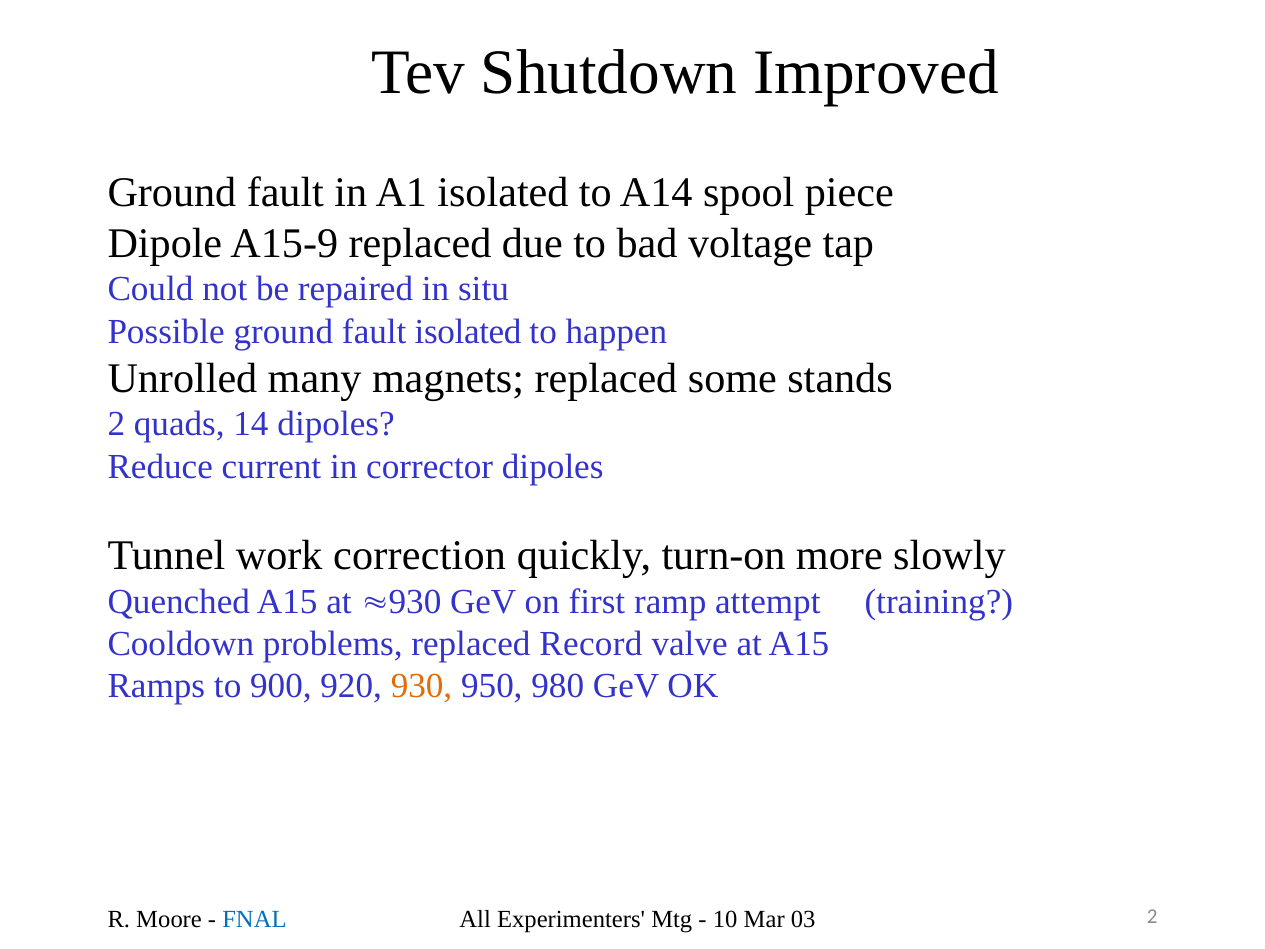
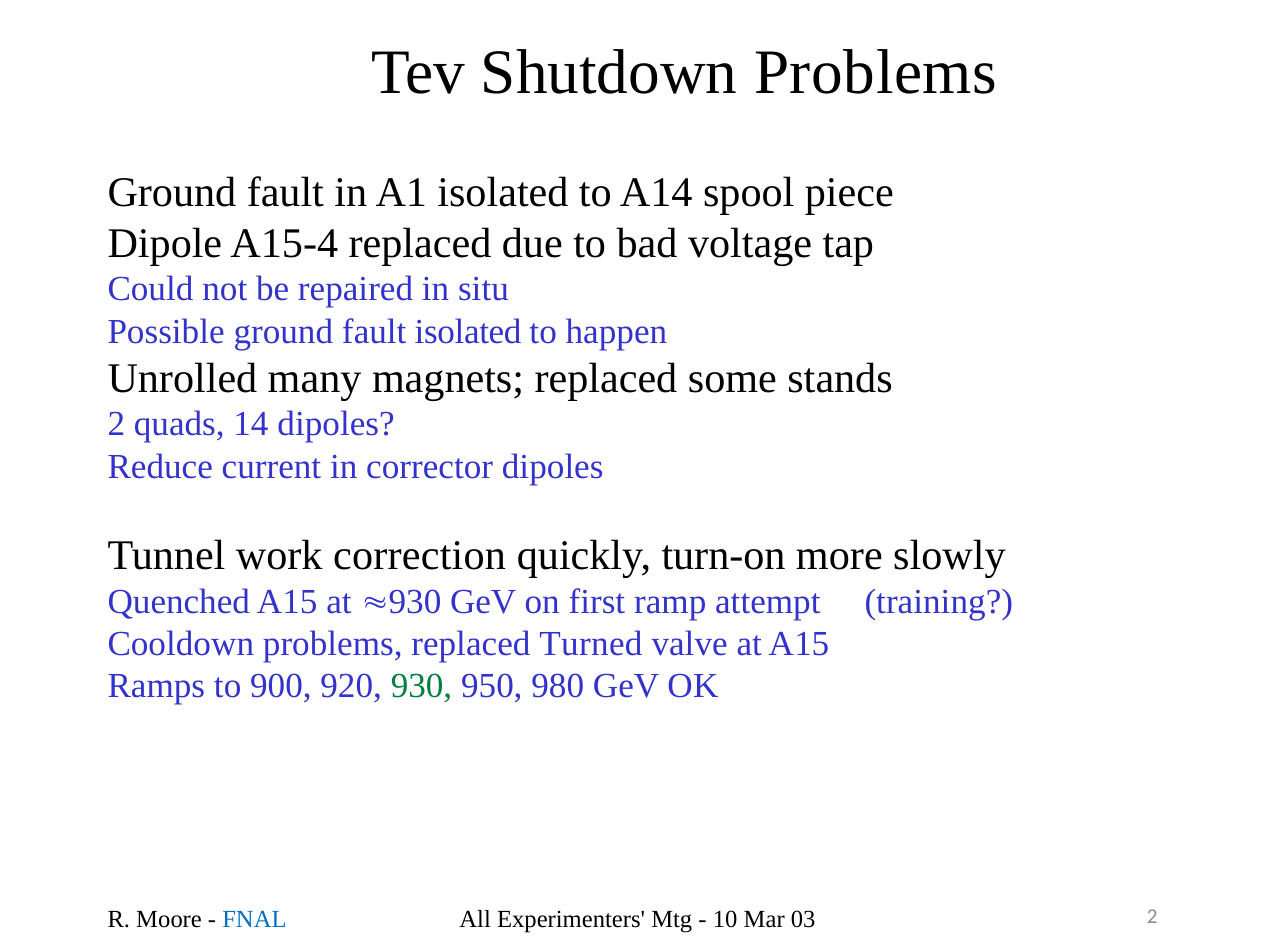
Shutdown Improved: Improved -> Problems (876, 73)
A15-9: A15-9 -> A15-4 (284, 243)
Record: Record -> Turned (591, 644)
930 colour: orange -> green (421, 686)
